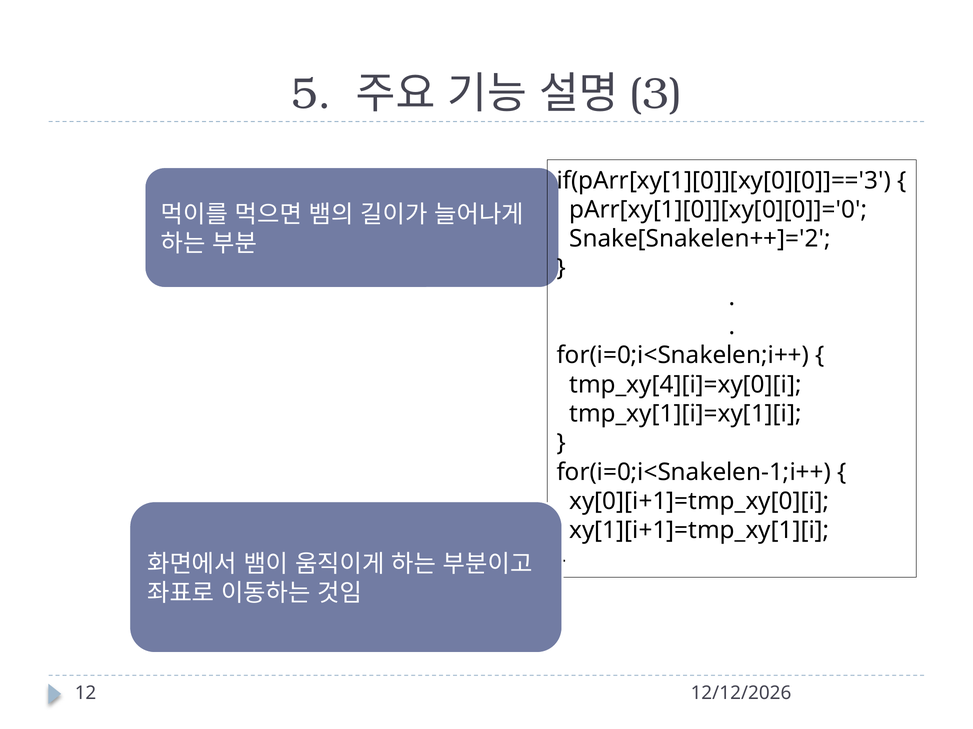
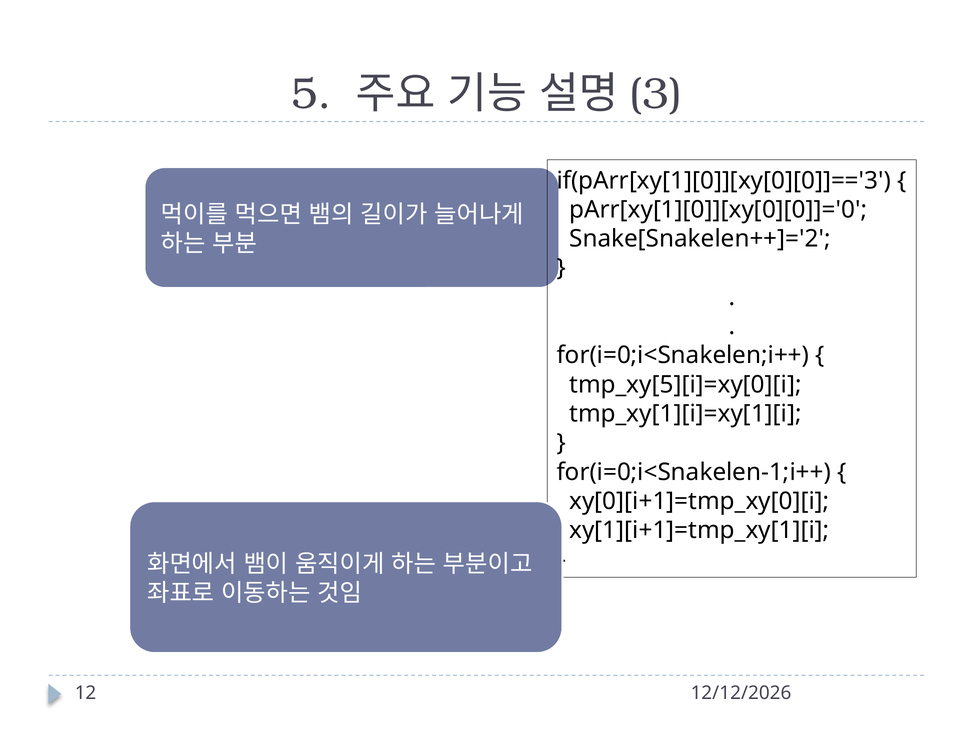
tmp_xy[4][i]=xy[0][i: tmp_xy[4][i]=xy[0][i -> tmp_xy[5][i]=xy[0][i (685, 385)
